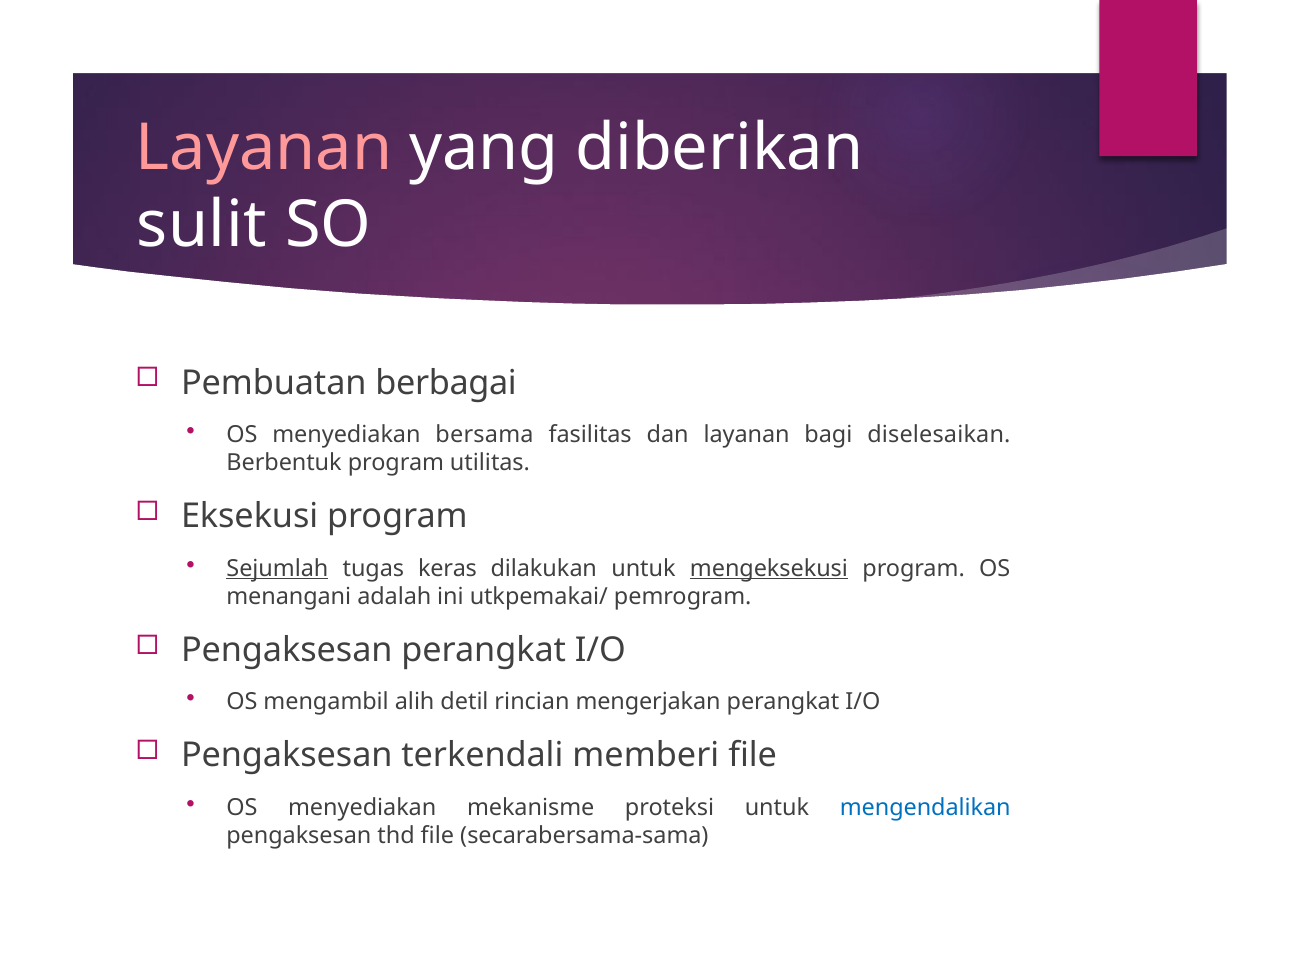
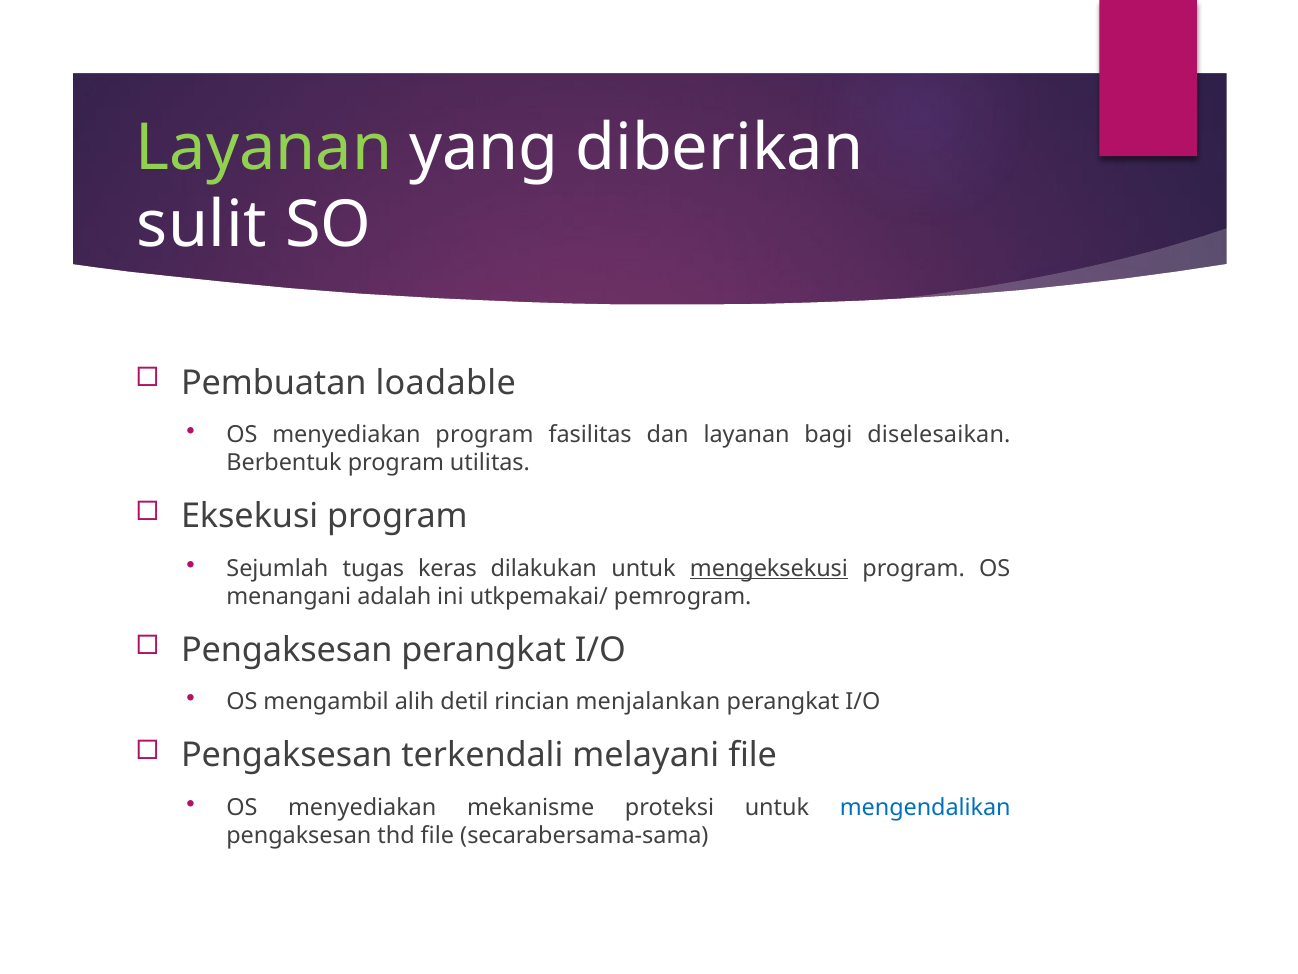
Layanan colour: pink -> light green (264, 148)
berbagai: berbagai -> loadable (446, 383)
menyediakan bersama: bersama -> program (485, 435)
Sejumlah underline: present -> none (277, 568)
mengerjakan: mengerjakan -> menjalankan (648, 702)
memberi: memberi -> melayani (646, 755)
